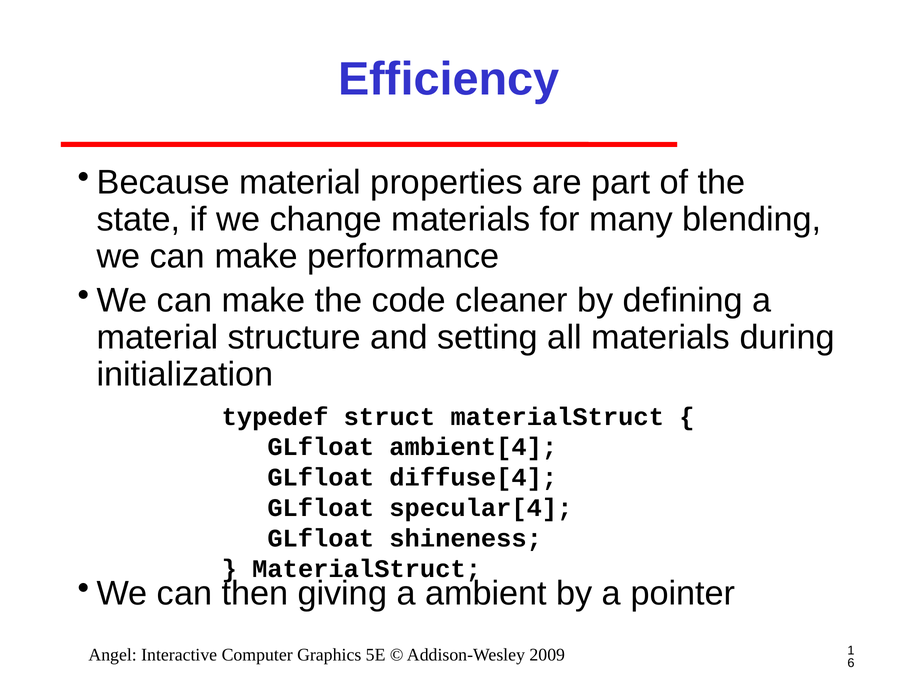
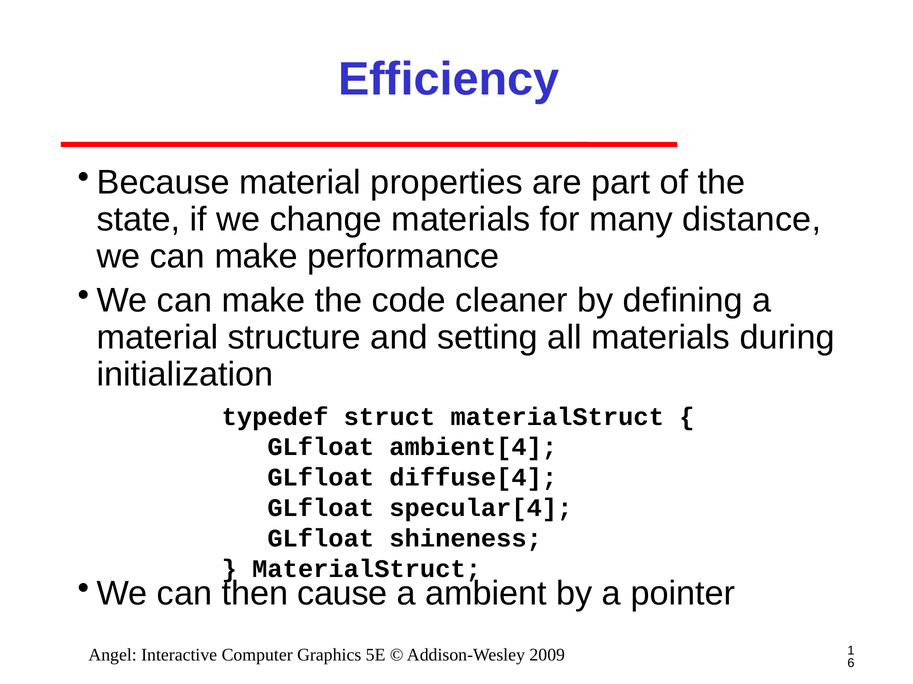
blending: blending -> distance (752, 220)
giving: giving -> cause (343, 594)
